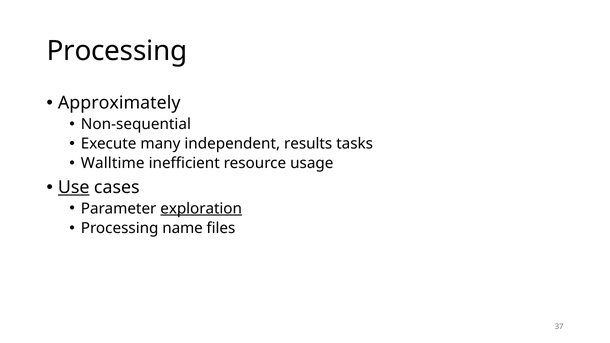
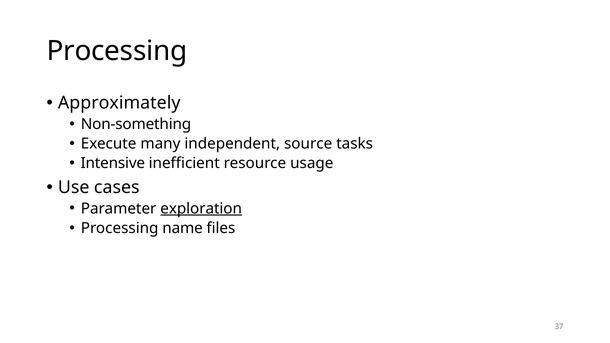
Non-sequential: Non-sequential -> Non-something (136, 124)
results: results -> source (308, 144)
Walltime: Walltime -> Intensive (113, 163)
Use underline: present -> none (74, 188)
